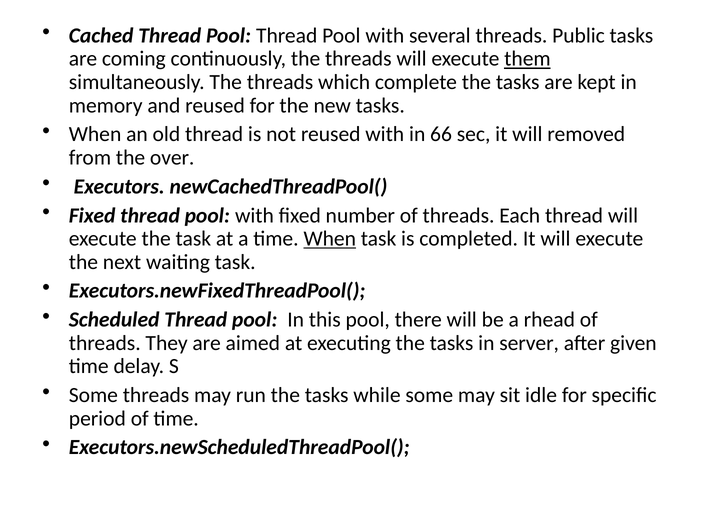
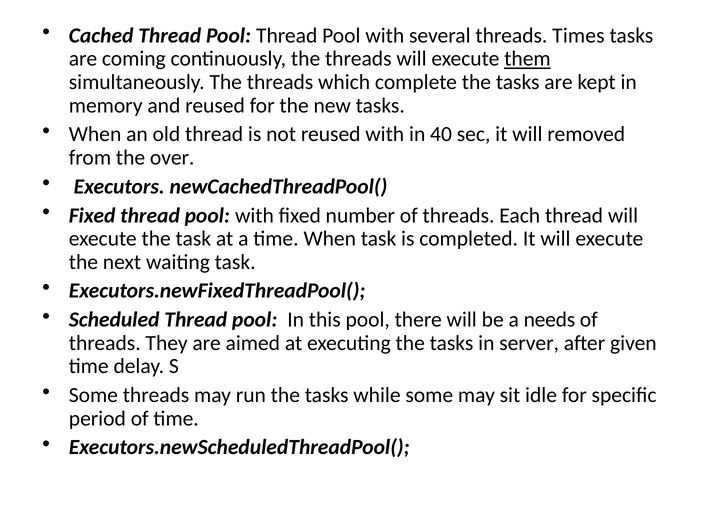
Public: Public -> Times (578, 36)
66: 66 -> 40 (441, 134)
When underline: present -> none (330, 239)
rhead: rhead -> needs (549, 320)
